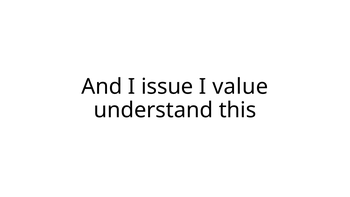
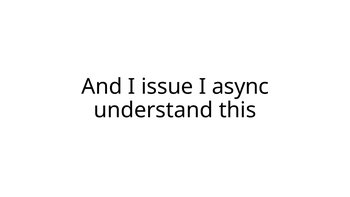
value: value -> async (240, 86)
